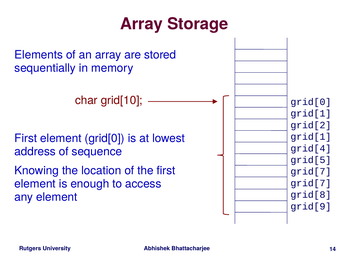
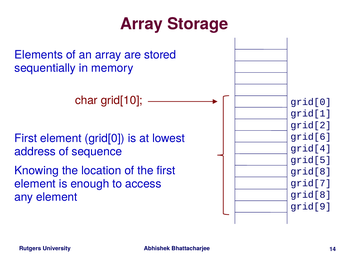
grid[1: grid[1 -> grid[6 (311, 137)
grid[7: grid[7 -> grid[8 (311, 172)
